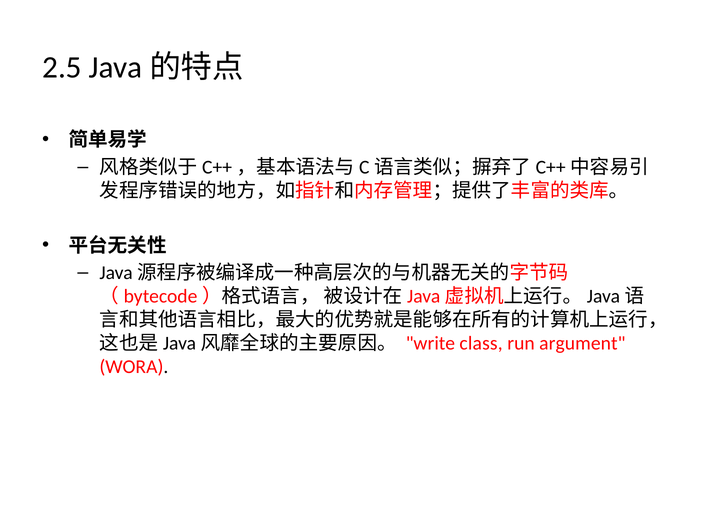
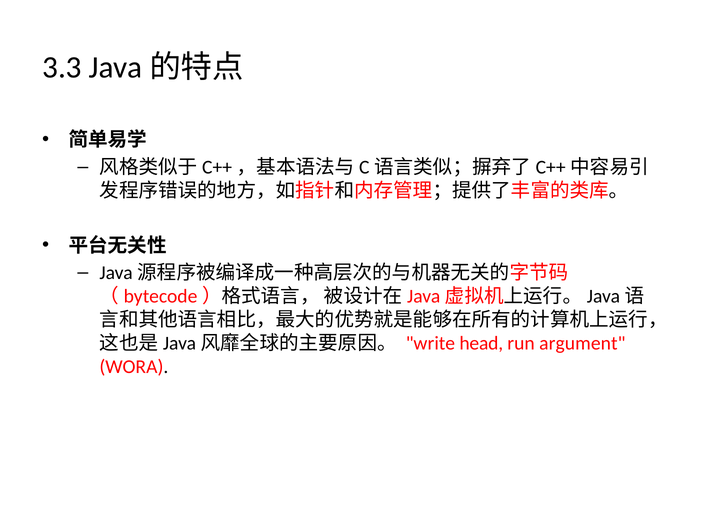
2.5: 2.5 -> 3.3 (62, 67)
class: class -> head (481, 344)
